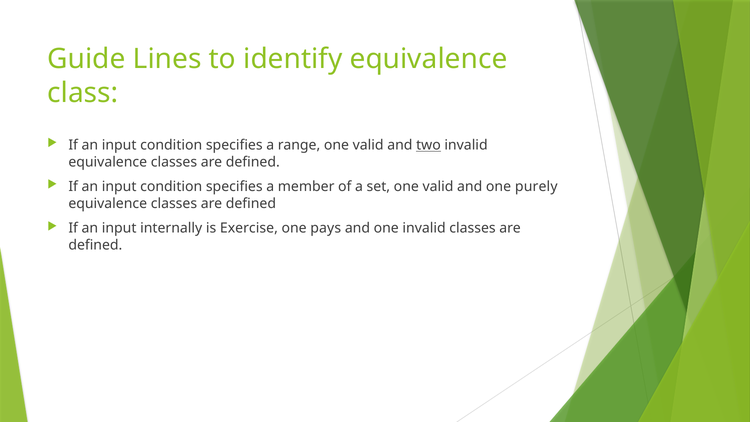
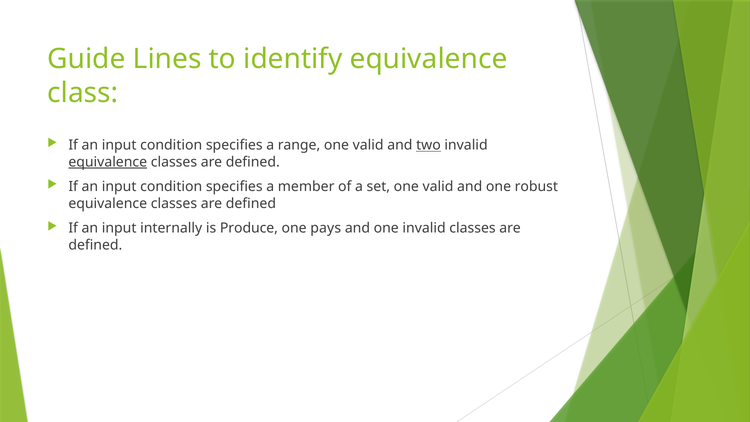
equivalence underline: none -> present (108, 162)
purely: purely -> robust (536, 187)
Exercise: Exercise -> Produce (249, 228)
